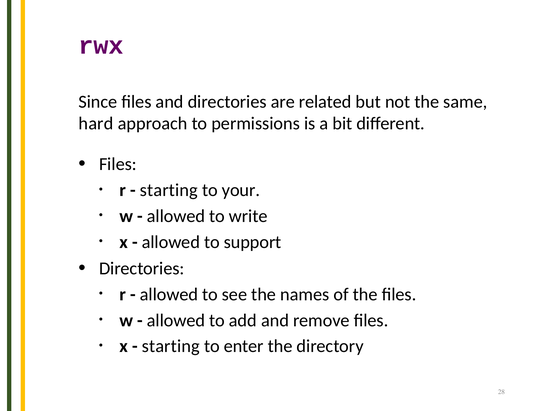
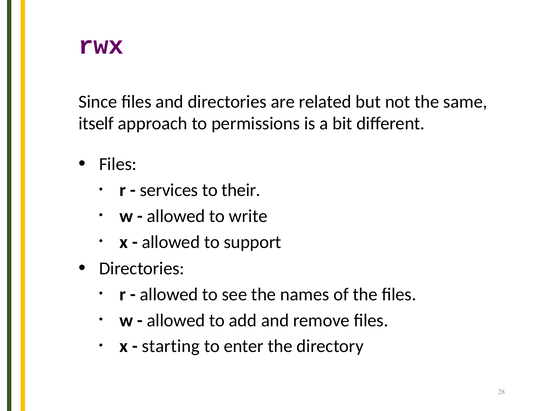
hard: hard -> itself (96, 124)
starting: starting -> services (169, 190)
your: your -> their (241, 190)
